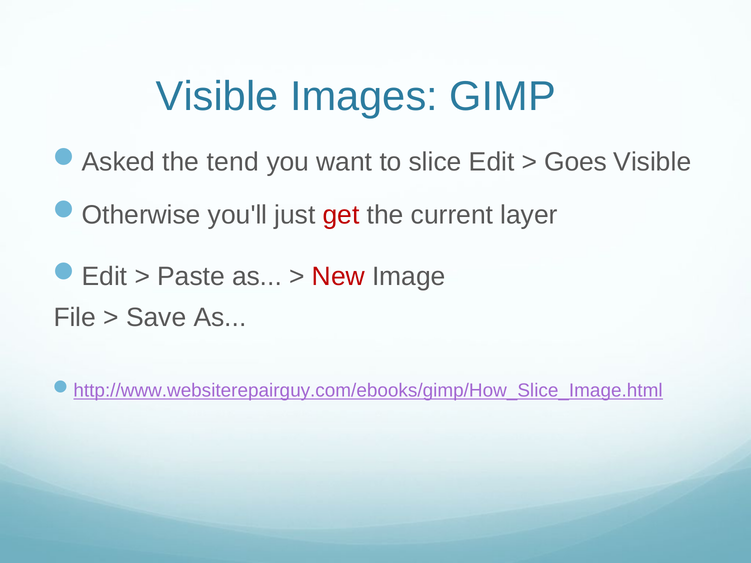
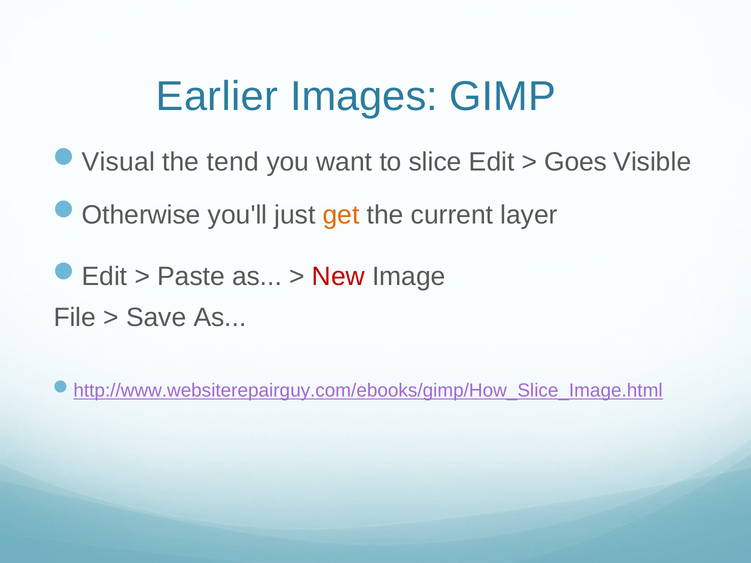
Visible: Visible -> Earlier (217, 96)
Asked: Asked -> Visual (118, 162)
get colour: red -> orange (341, 215)
